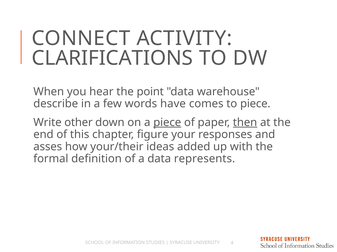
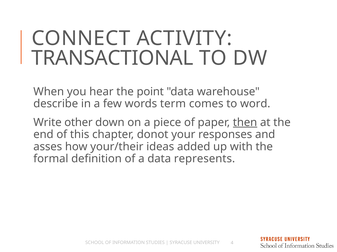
CLARIFICATIONS: CLARIFICATIONS -> TRANSACTIONAL (112, 58)
have: have -> term (173, 104)
to piece: piece -> word (255, 104)
piece underline: present -> none (167, 123)
figure: figure -> donot (153, 135)
